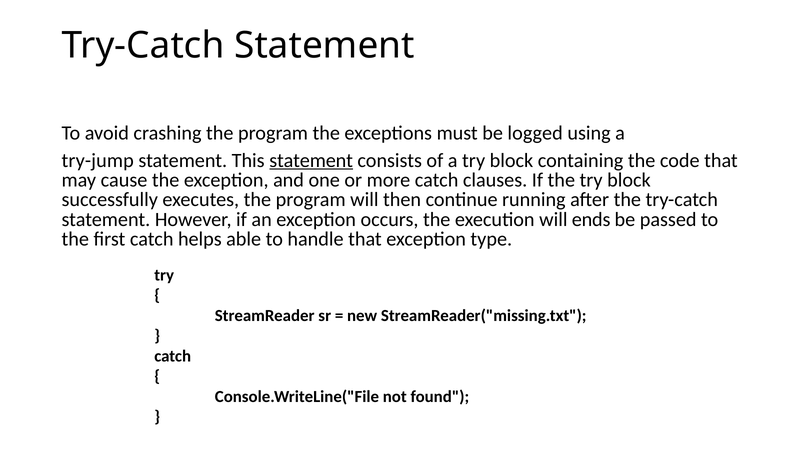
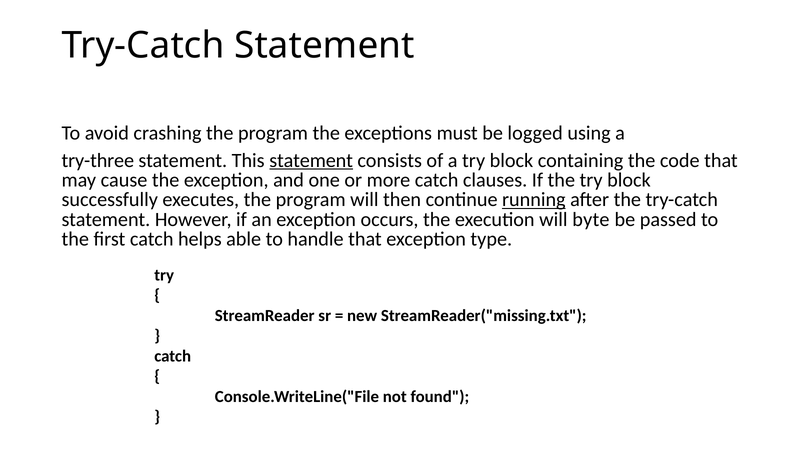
try-jump: try-jump -> try-three (98, 160)
running underline: none -> present (534, 200)
ends: ends -> byte (591, 219)
